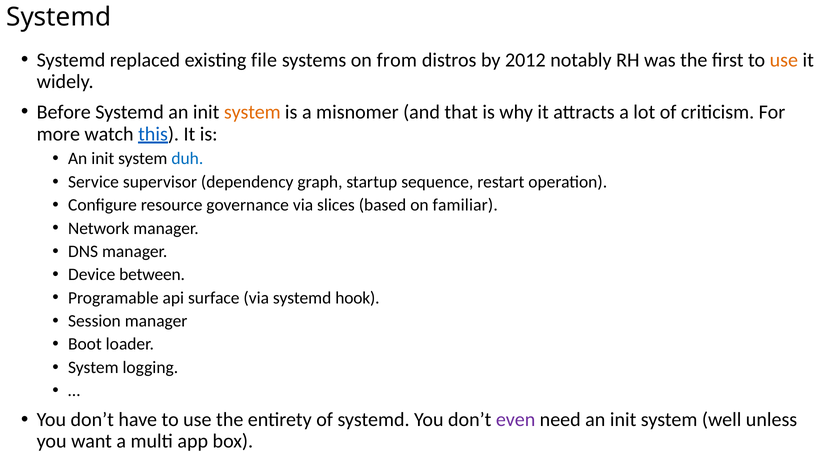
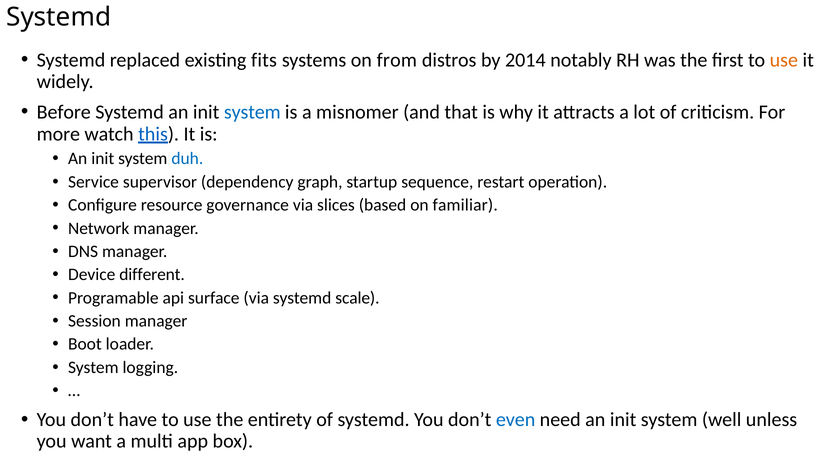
file: file -> fits (264, 60)
2012: 2012 -> 2014 (525, 60)
system colour: orange -> blue (252, 112)
between: between -> different (152, 275)
hook: hook -> scale (357, 298)
even colour: purple -> blue (516, 419)
